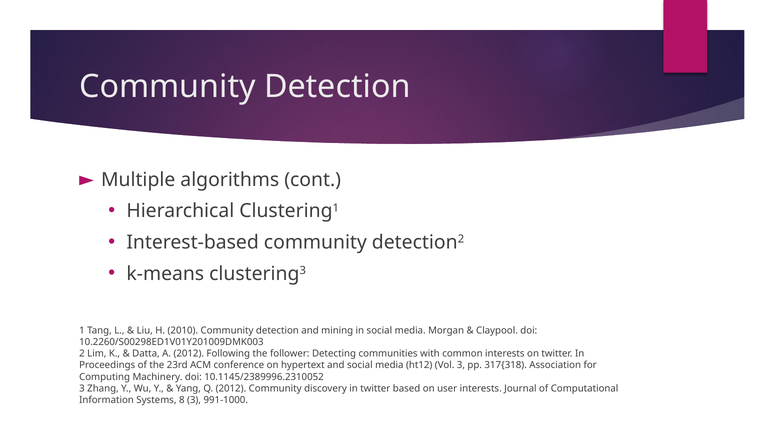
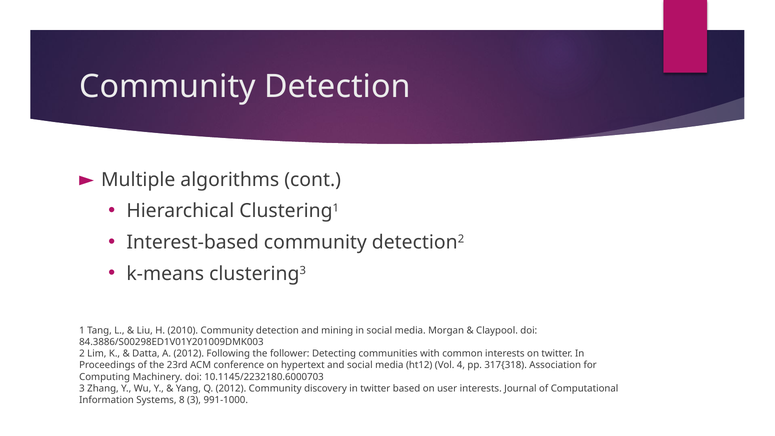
10.2260/S00298ED1V01Y201009DMK003: 10.2260/S00298ED1V01Y201009DMK003 -> 84.3886/S00298ED1V01Y201009DMK003 (171, 342)
Vol 3: 3 -> 4 (461, 365)
10.1145/2389996.2310052: 10.1145/2389996.2310052 -> 10.1145/2232180.6000703 (264, 377)
